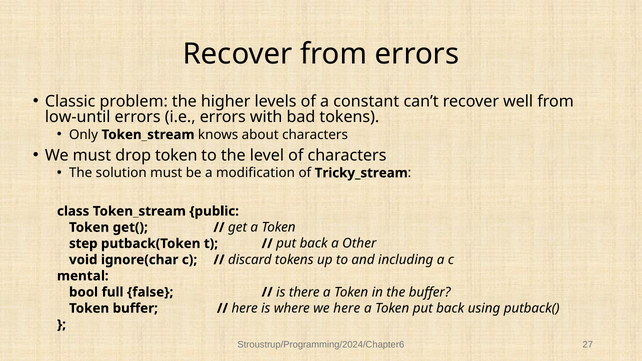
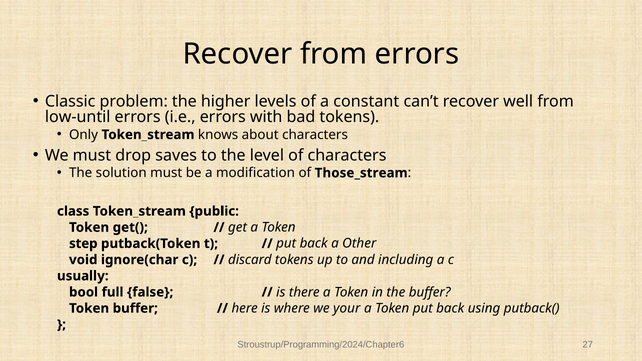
drop token: token -> saves (176, 155)
Tricky_stream: Tricky_stream -> Those_stream (361, 173)
mental: mental -> usually (83, 276)
we here: here -> your (347, 308)
